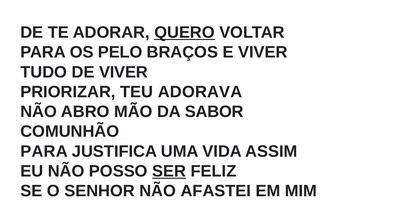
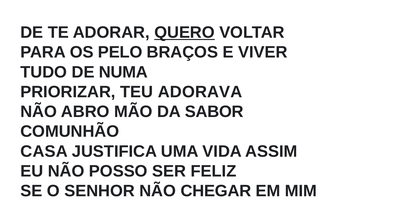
DE VIVER: VIVER -> NUMA (123, 72)
PARA: PARA -> CASA (44, 151)
SER underline: present -> none (169, 171)
AFASTEI: AFASTEI -> CHEGAR (216, 191)
